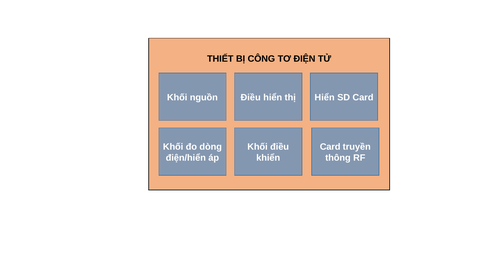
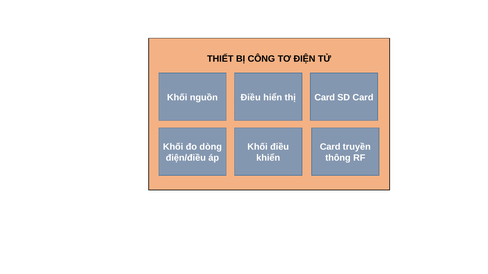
thị Hiển: Hiển -> Card (325, 98)
điện/hiển: điện/hiển -> điện/điều (186, 158)
